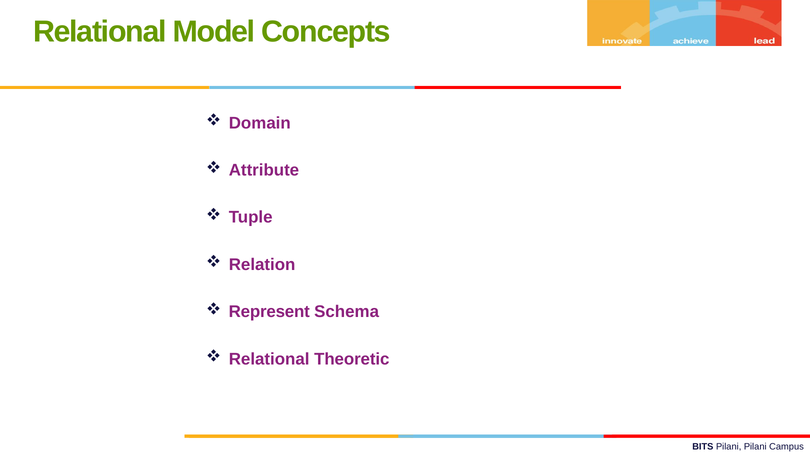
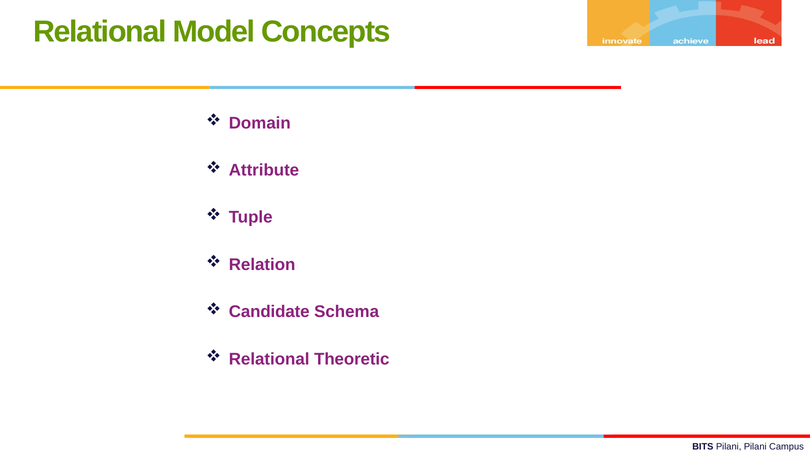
Represent: Represent -> Candidate (269, 312)
